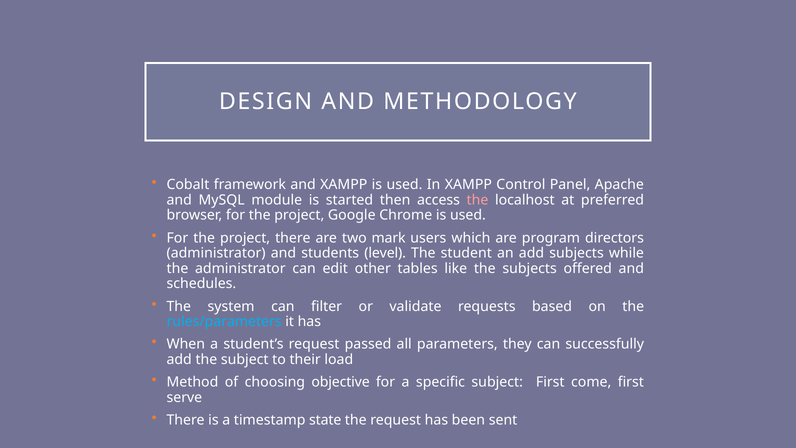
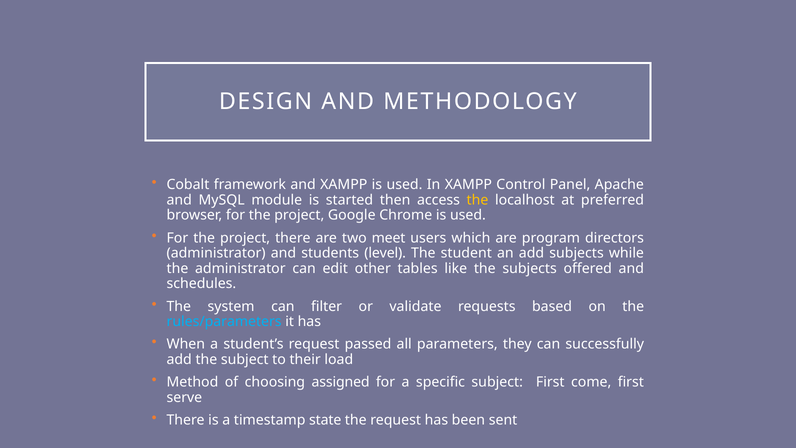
the colour: pink -> yellow (478, 200)
mark: mark -> meet (389, 238)
objective: objective -> assigned (341, 382)
